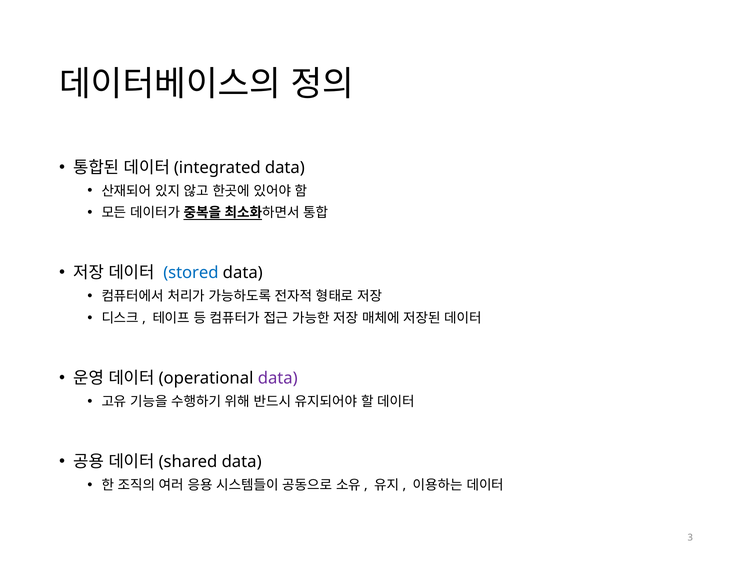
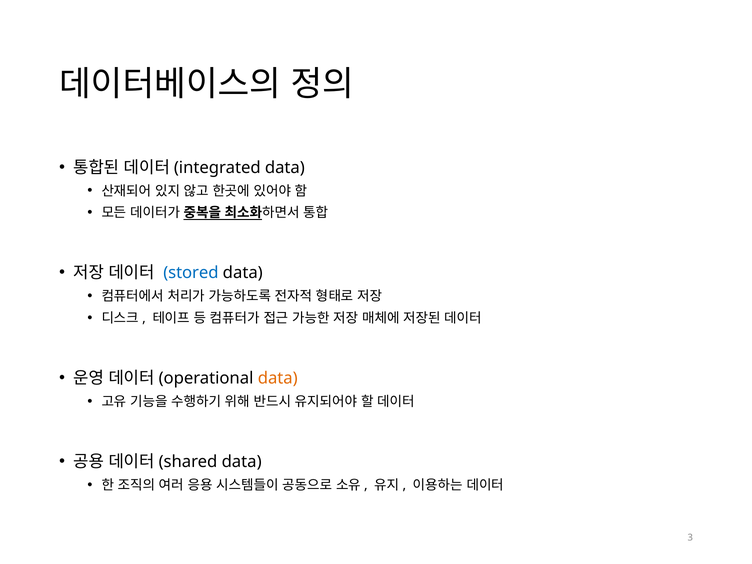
data colour: purple -> orange (278, 378)
